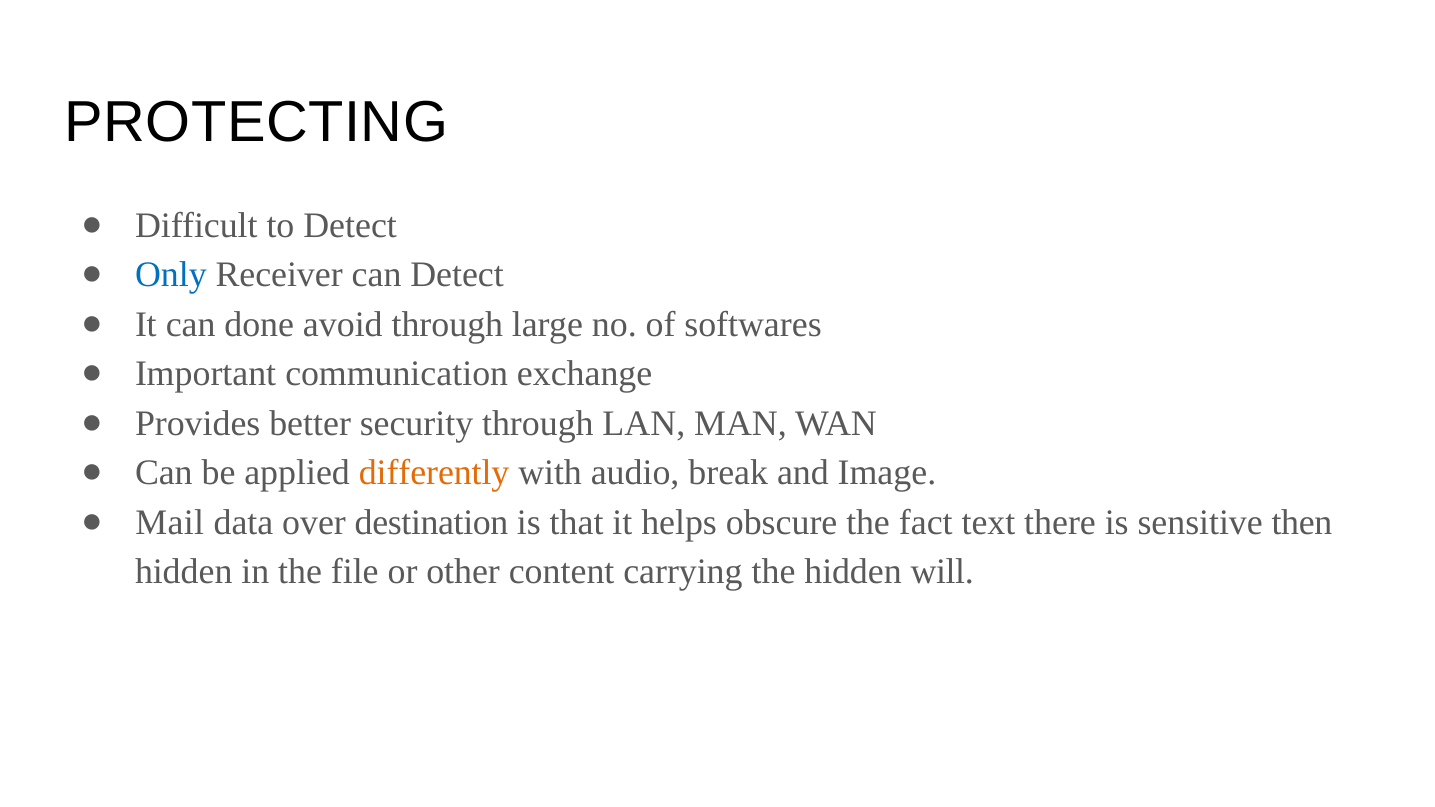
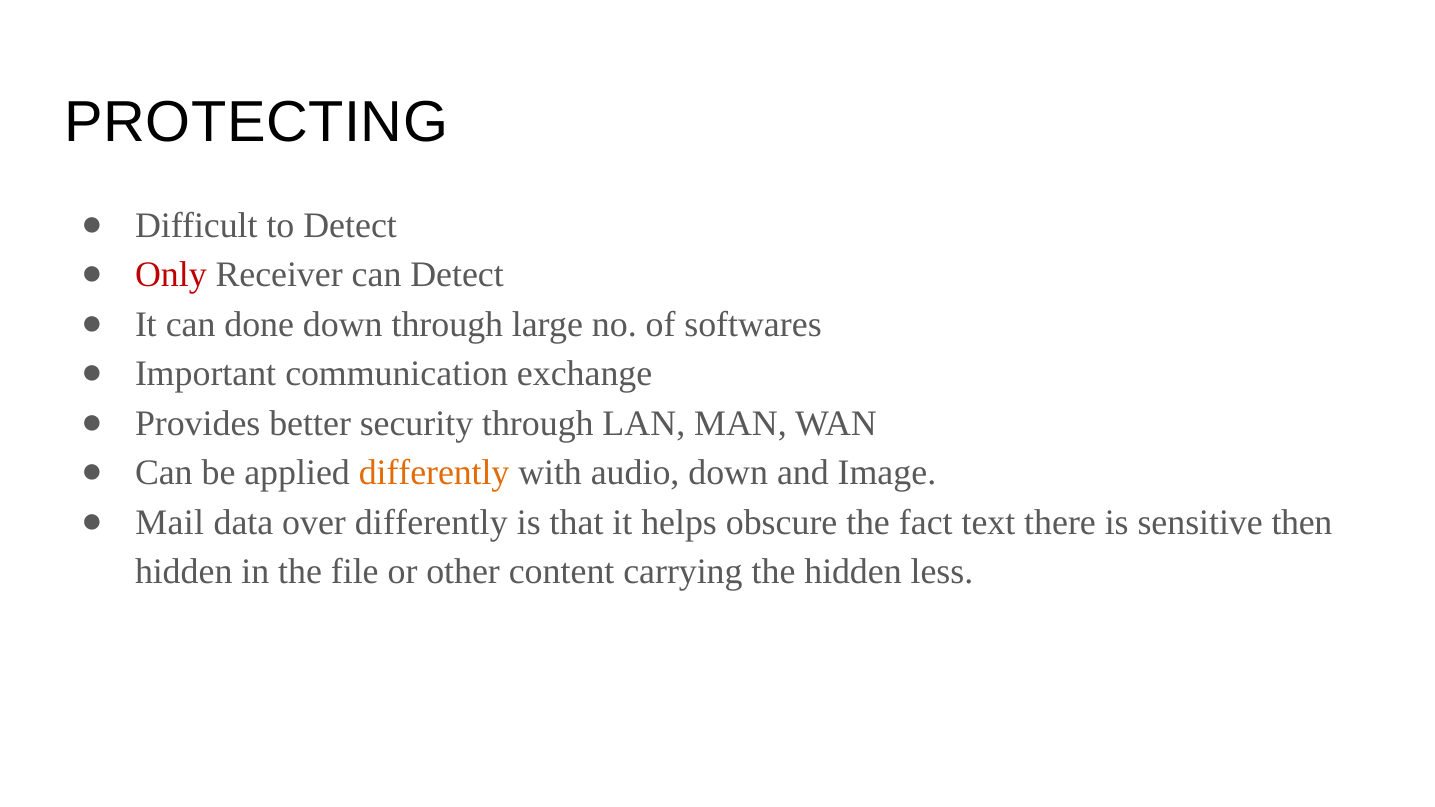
Only colour: blue -> red (171, 275)
done avoid: avoid -> down (343, 325)
audio break: break -> down (728, 473)
over destination: destination -> differently (431, 523)
will: will -> less (942, 572)
